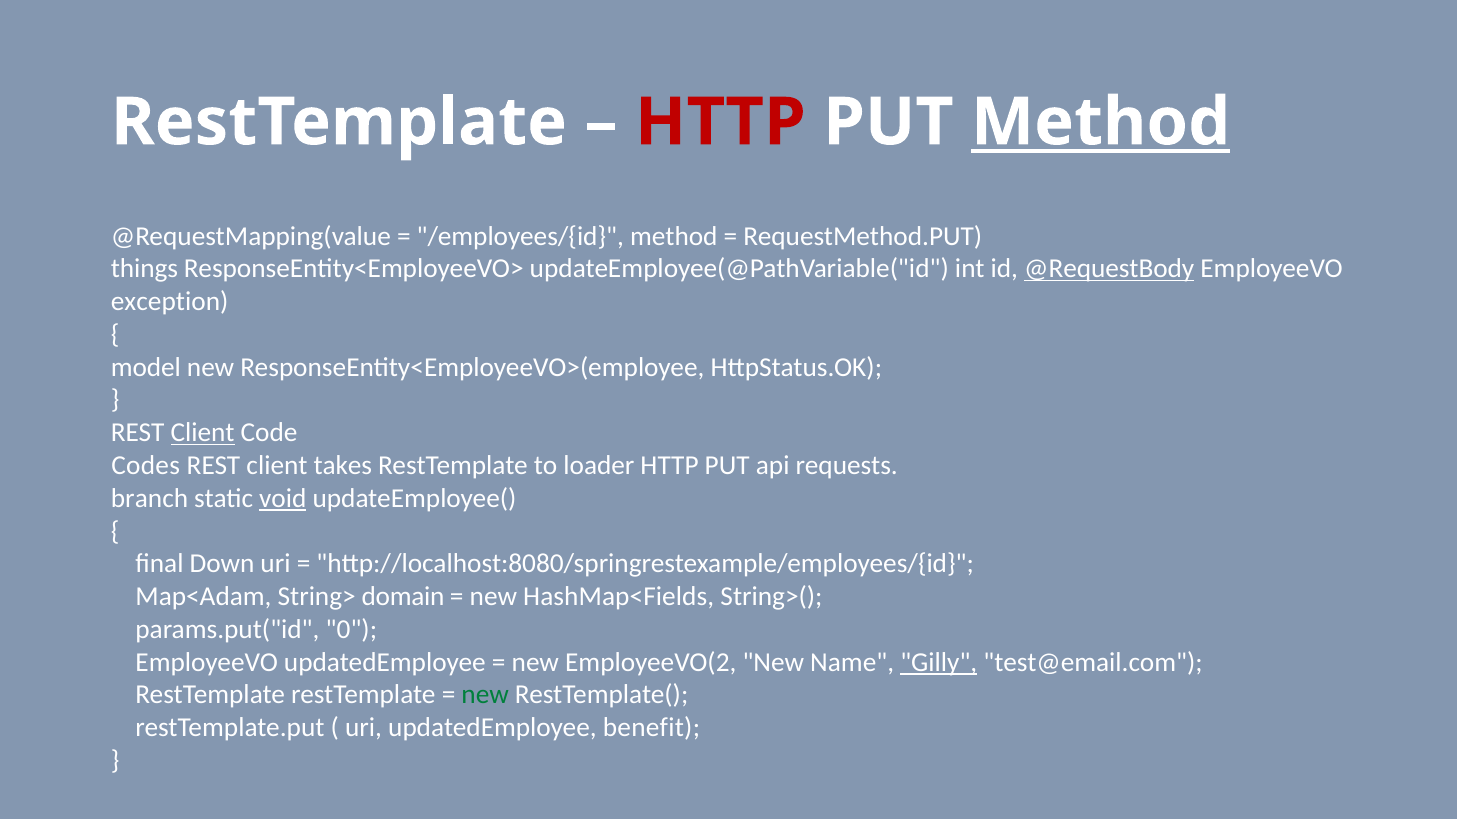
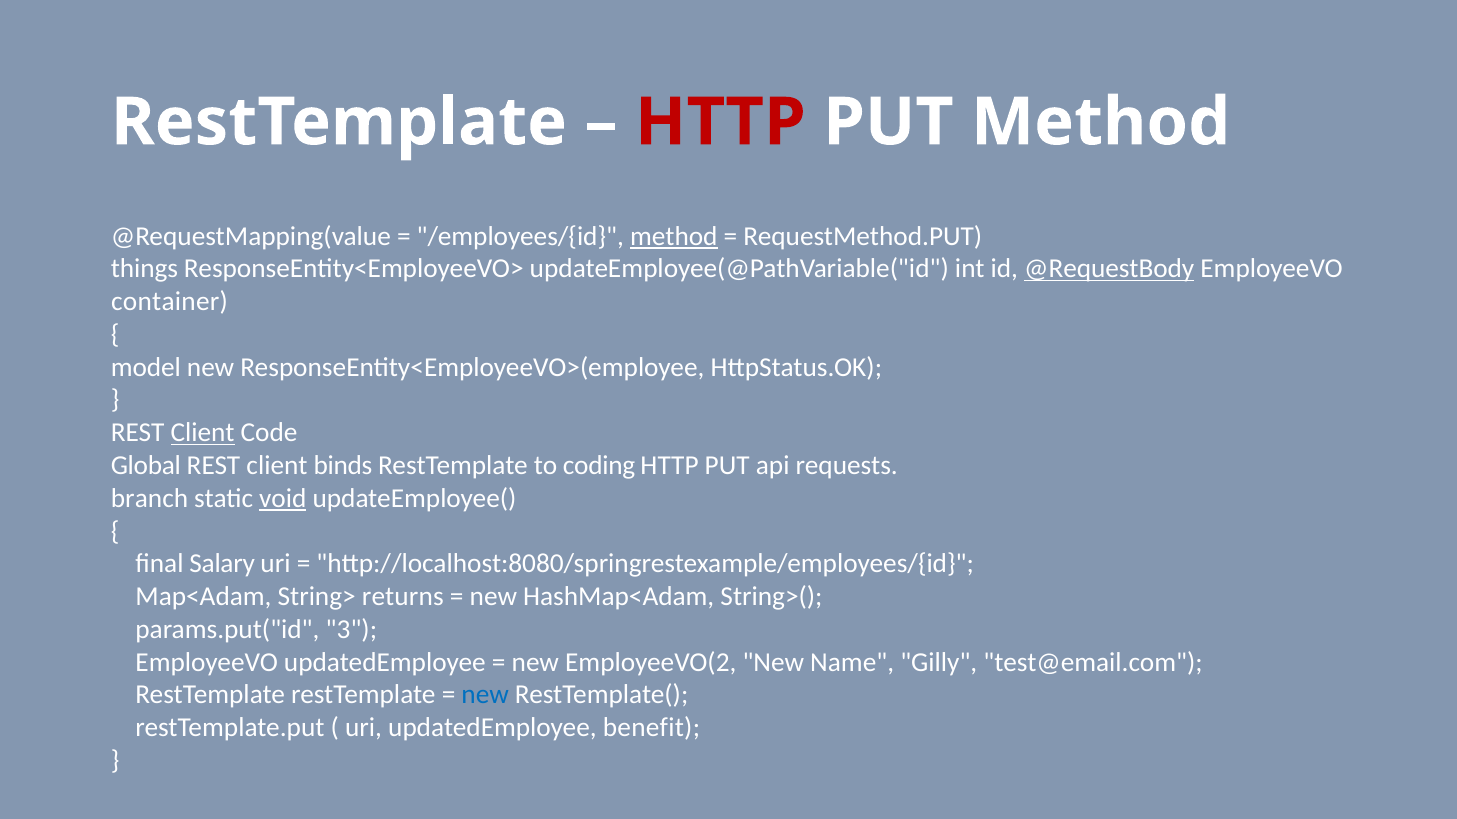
Method underline: present -> none (1101, 122)
method underline: none -> present (674, 236)
exception: exception -> container (170, 302)
Codes: Codes -> Global (146, 466)
takes: takes -> binds (343, 466)
loader: loader -> coding (599, 466)
Down: Down -> Salary (222, 564)
domain: domain -> returns (403, 597)
HashMap<Fields: HashMap<Fields -> HashMap<Adam (619, 597)
0: 0 -> 3 (351, 630)
Gilly underline: present -> none (939, 663)
new colour: green -> blue (485, 695)
